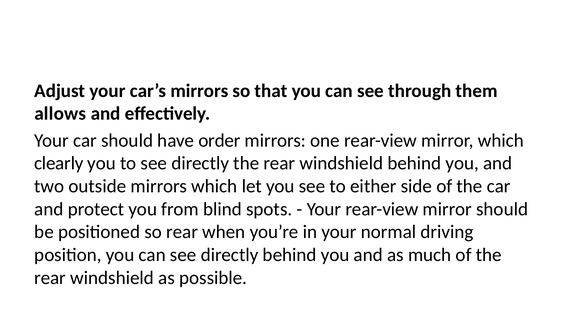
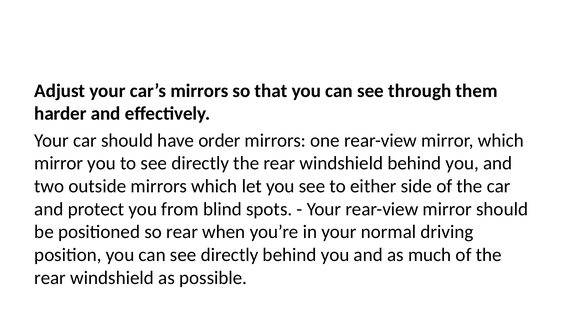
allows: allows -> harder (60, 114)
clearly: clearly -> mirror (59, 163)
